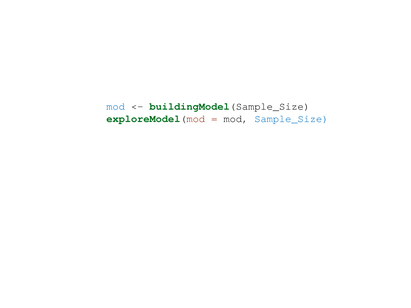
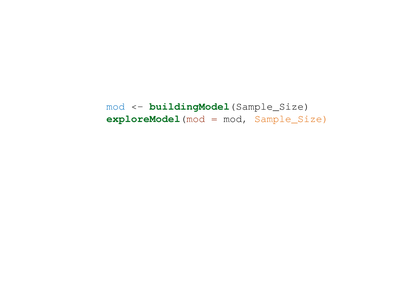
Sample_Size colour: blue -> orange (291, 119)
